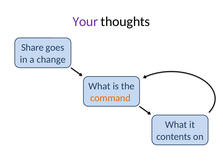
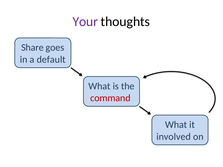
change: change -> default (51, 60)
command colour: orange -> red (110, 98)
contents: contents -> involved (174, 137)
